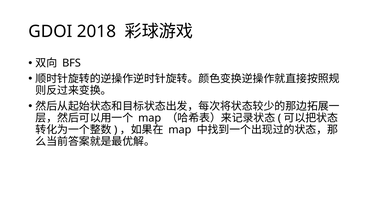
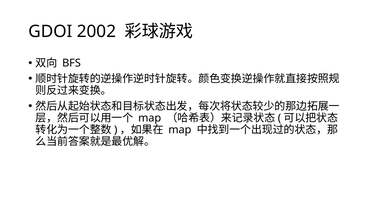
2018: 2018 -> 2002 (96, 31)
